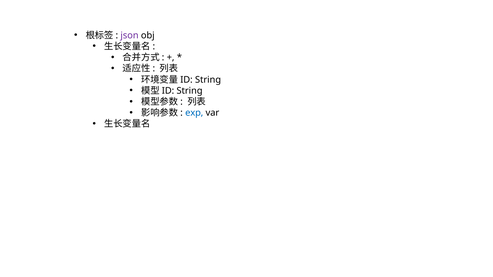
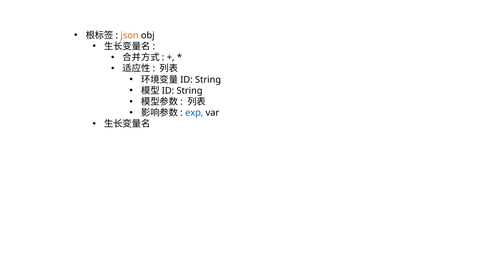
json colour: purple -> orange (130, 35)
